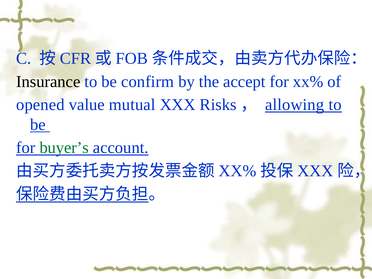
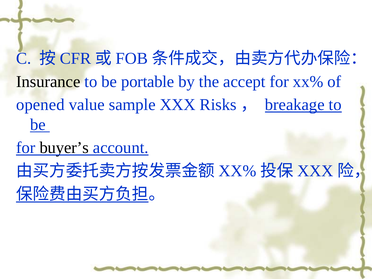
confirm: confirm -> portable (148, 82)
mutual: mutual -> sample (132, 105)
allowing: allowing -> breakage (295, 105)
buyer’s colour: green -> black (64, 148)
